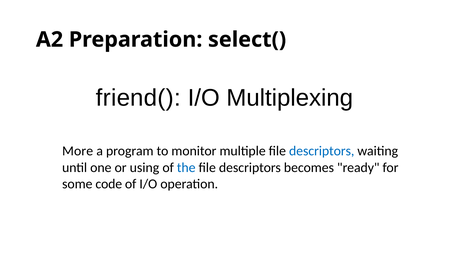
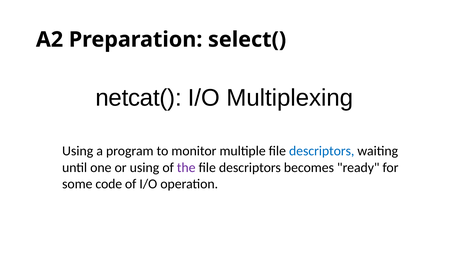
friend(: friend( -> netcat( (139, 98)
More: More -> Using (78, 151)
the colour: blue -> purple (186, 168)
